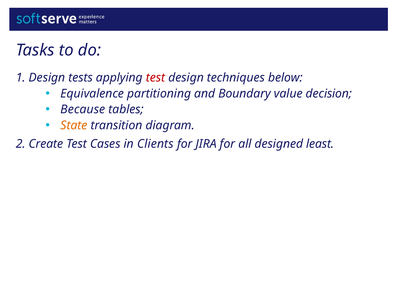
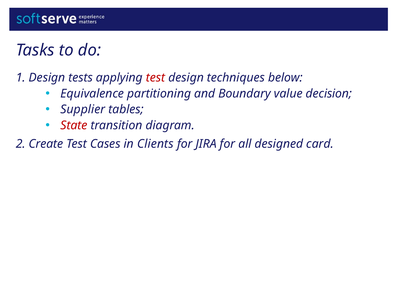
Because: Because -> Supplier (83, 109)
State colour: orange -> red (74, 125)
least: least -> card (320, 144)
